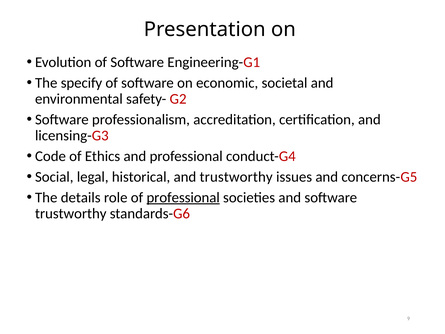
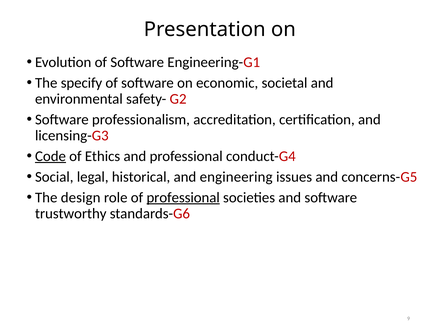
Code underline: none -> present (50, 156)
and trustworthy: trustworthy -> engineering (236, 177)
details: details -> design (81, 197)
